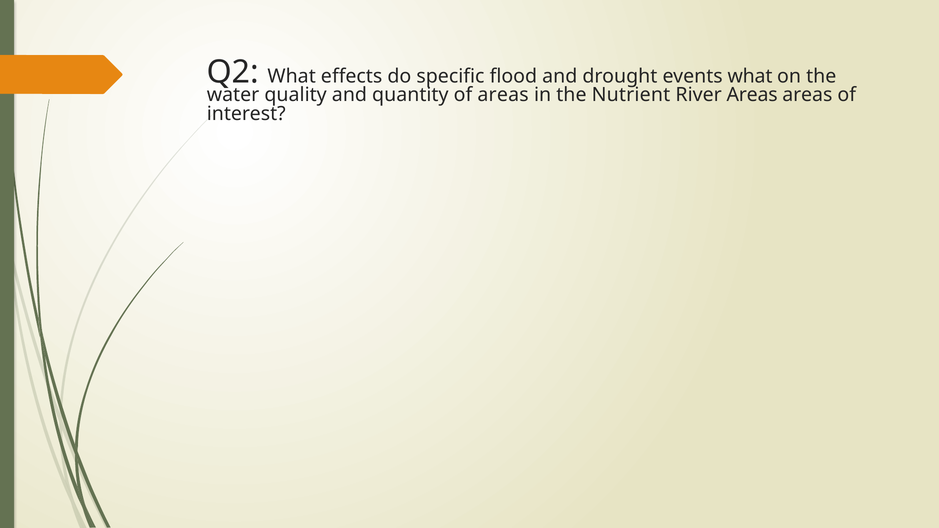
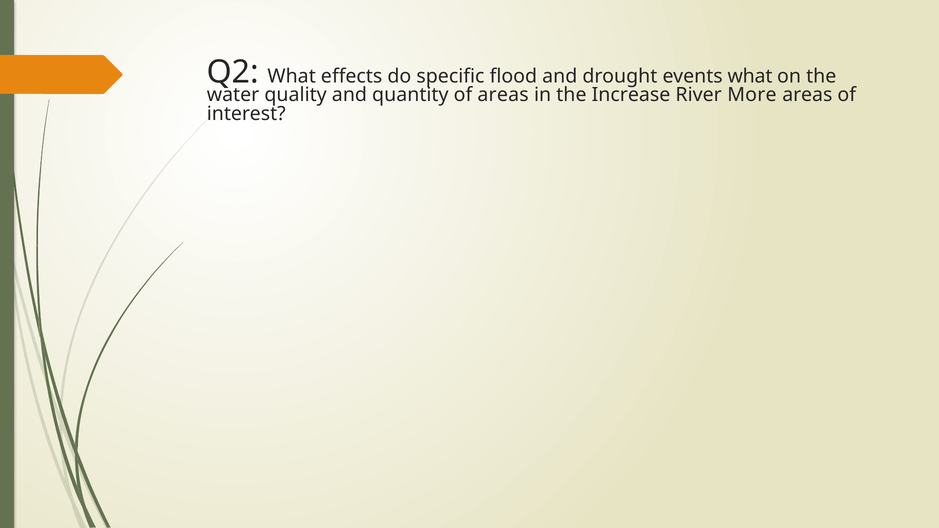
Nutrient: Nutrient -> Increase (631, 95)
River Areas: Areas -> More (752, 95)
